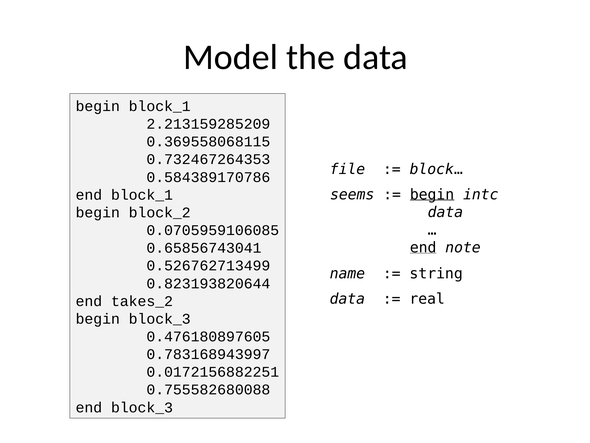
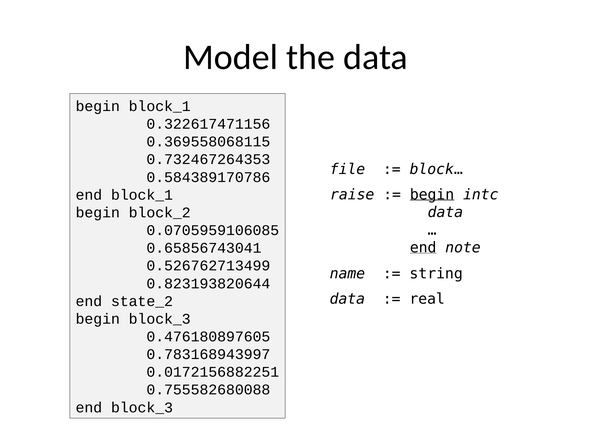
2.213159285209: 2.213159285209 -> 0.322617471156 (208, 124)
seems: seems -> raise (352, 194)
takes_2: takes_2 -> state_2 (142, 301)
